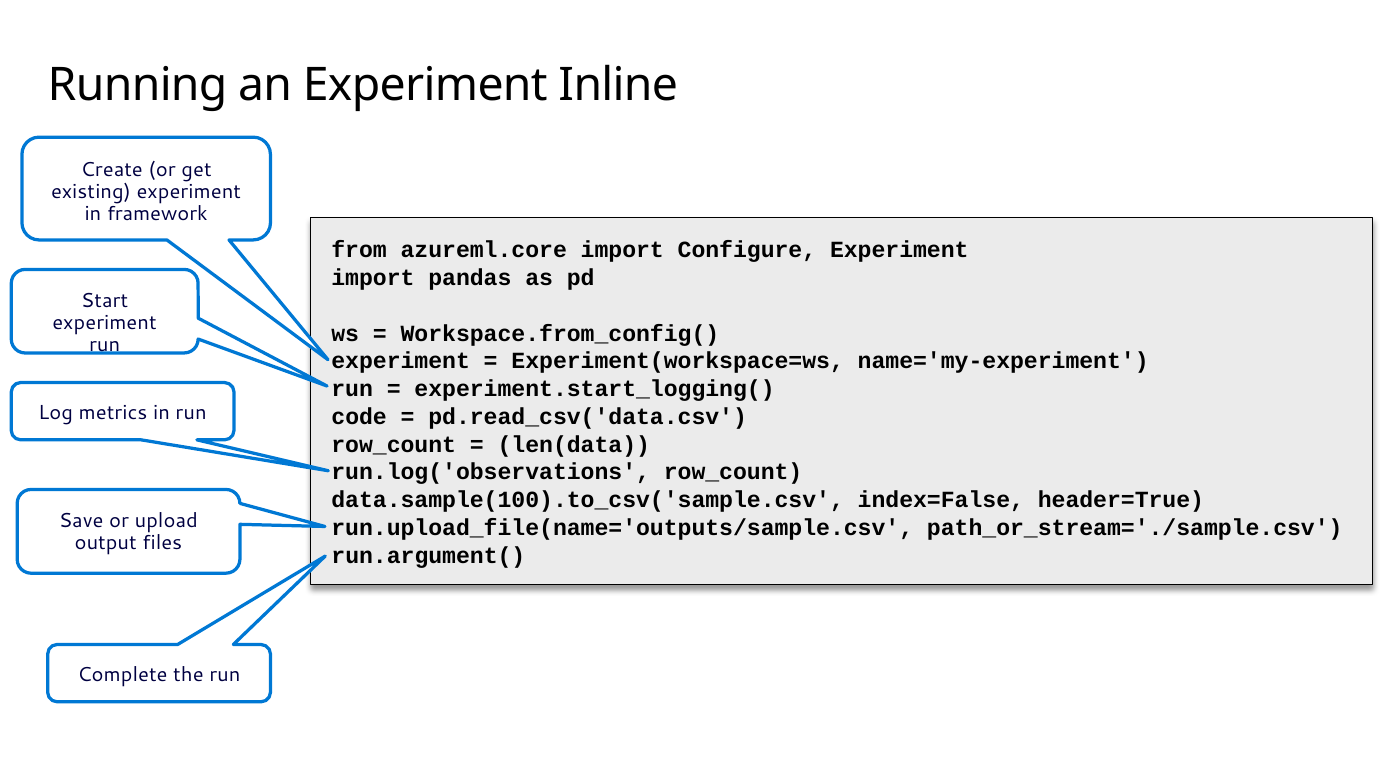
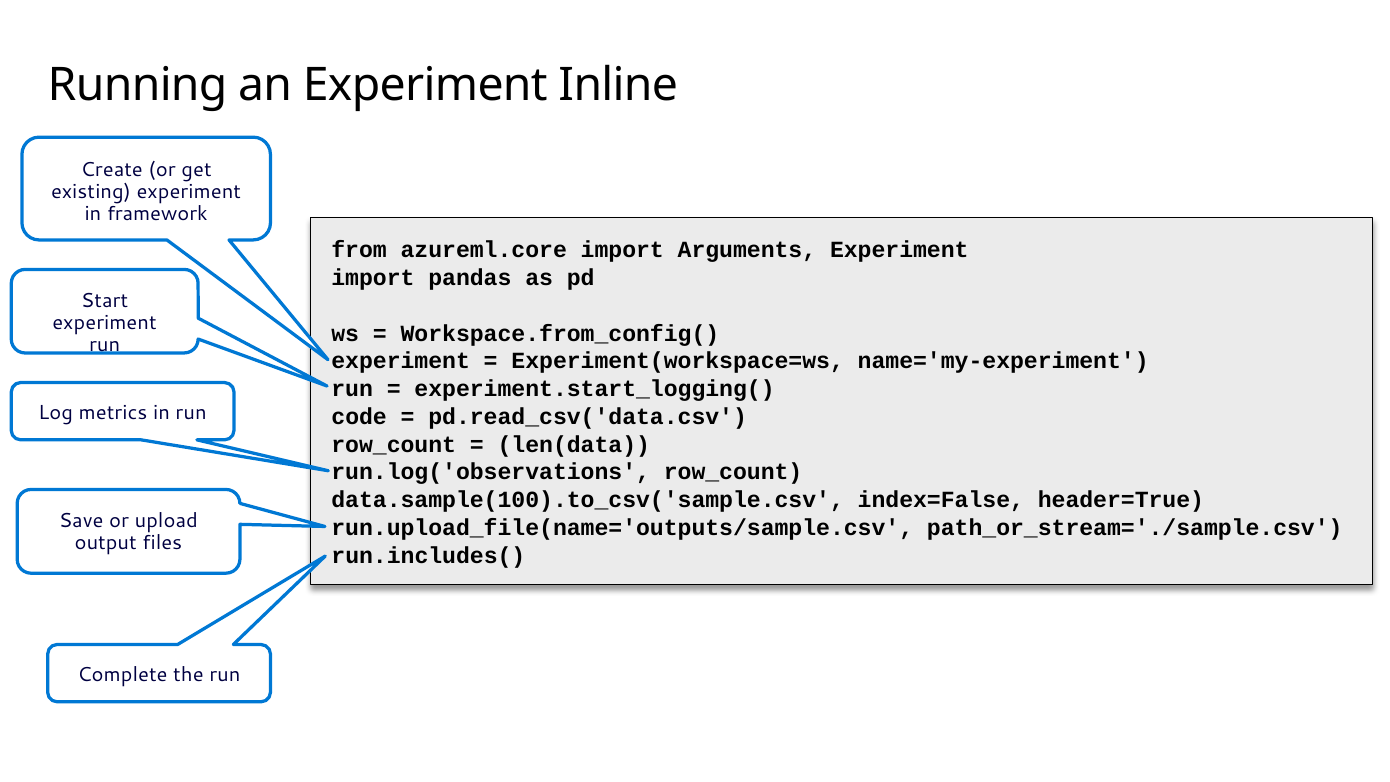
Configure: Configure -> Arguments (747, 250)
run.argument(: run.argument( -> run.includes( (428, 556)
